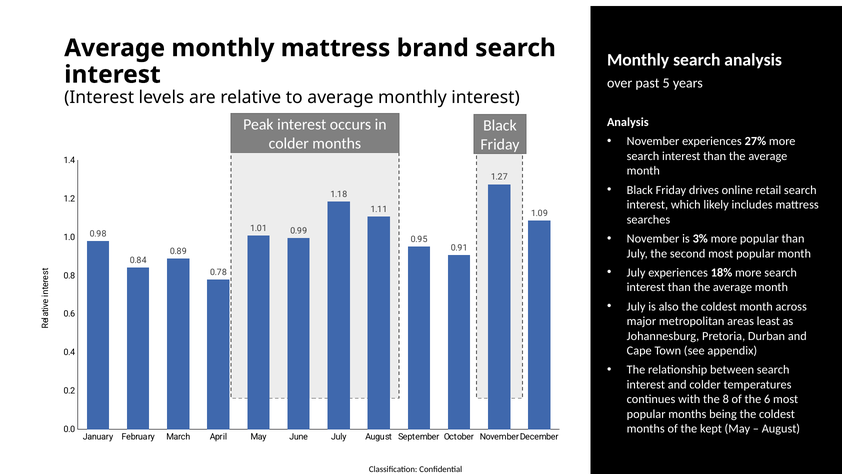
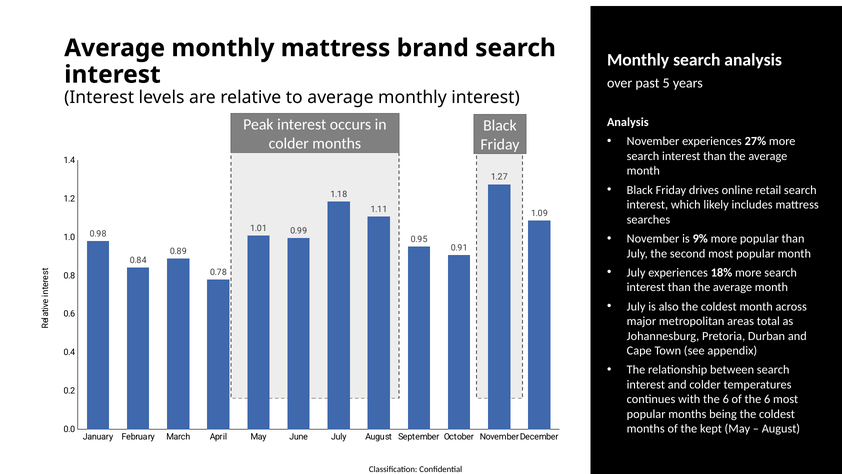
3%: 3% -> 9% (700, 239)
least: least -> total (768, 321)
with the 8: 8 -> 6 (726, 399)
